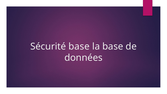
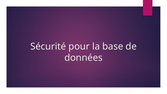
Sécurité base: base -> pour (79, 46)
